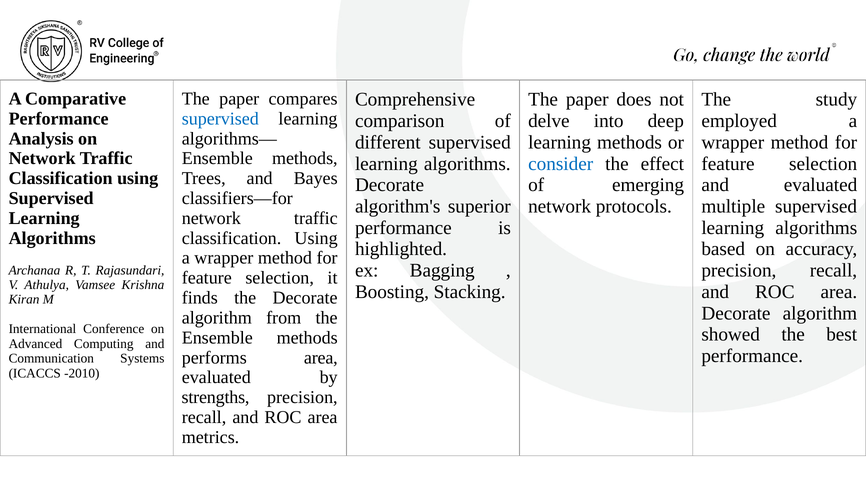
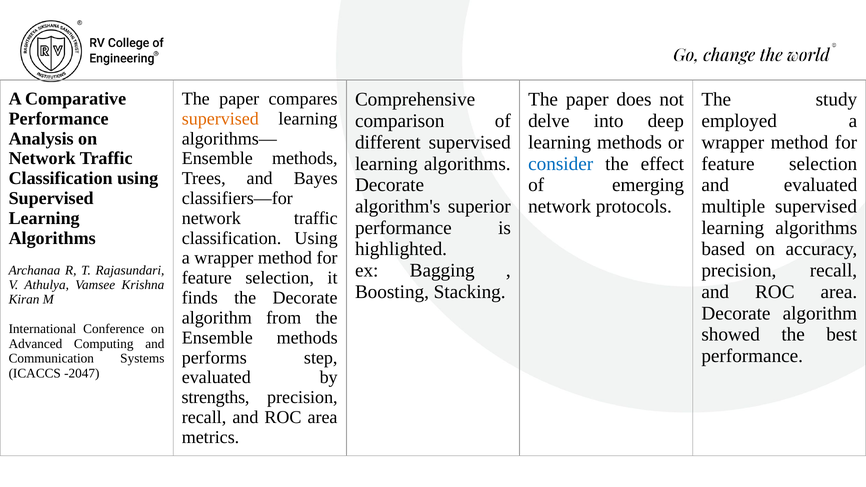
supervised colour: blue -> orange (220, 119)
performs area: area -> step (321, 358)
-2010: -2010 -> -2047 (82, 373)
